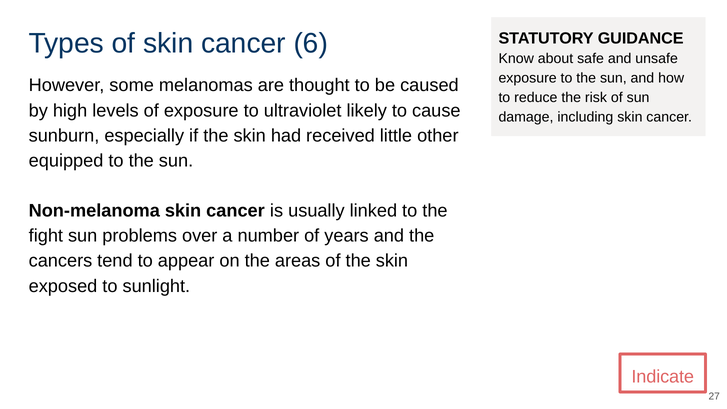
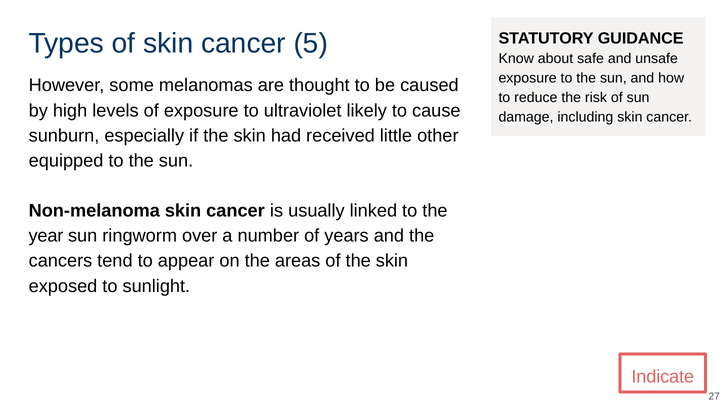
6: 6 -> 5 (311, 43)
fight: fight -> year (46, 236)
problems: problems -> ringworm (140, 236)
